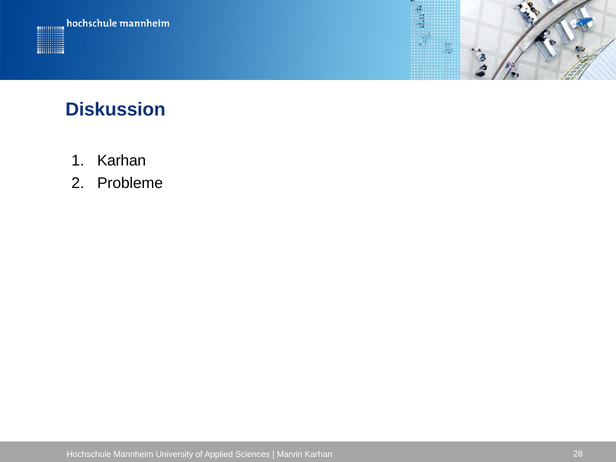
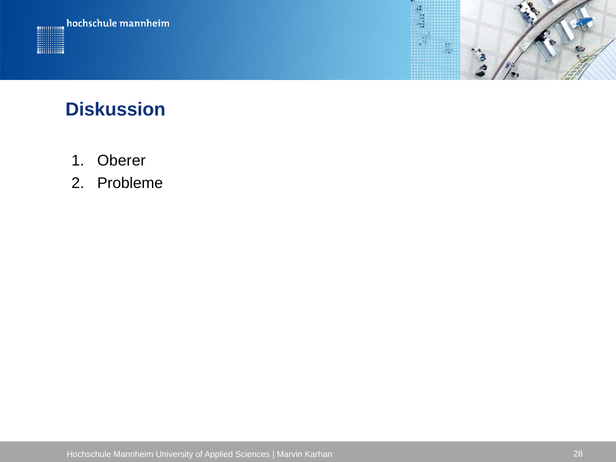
Karhan: Karhan -> Oberer (121, 161)
